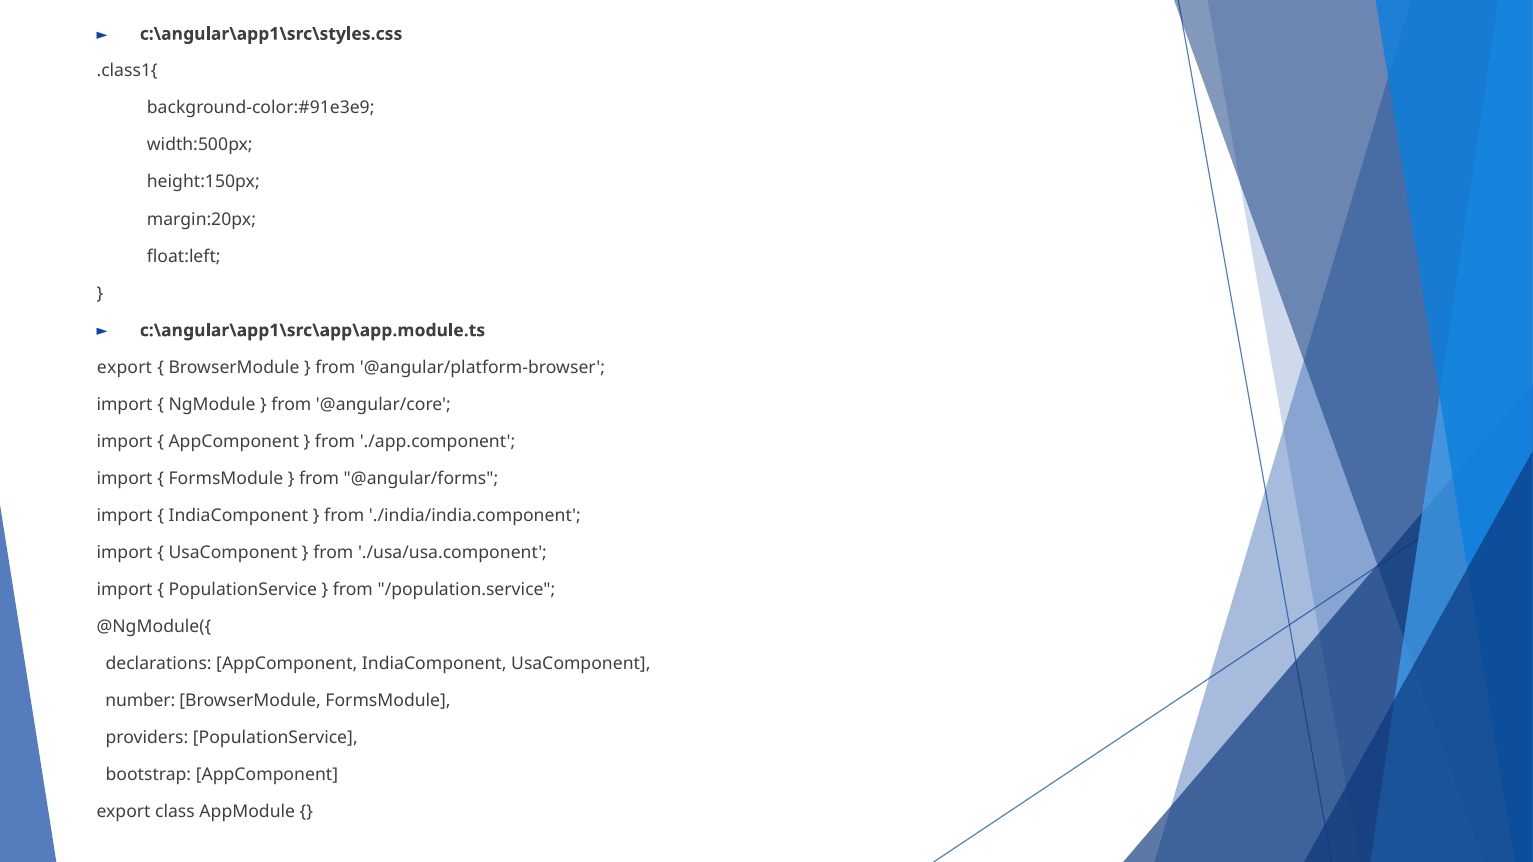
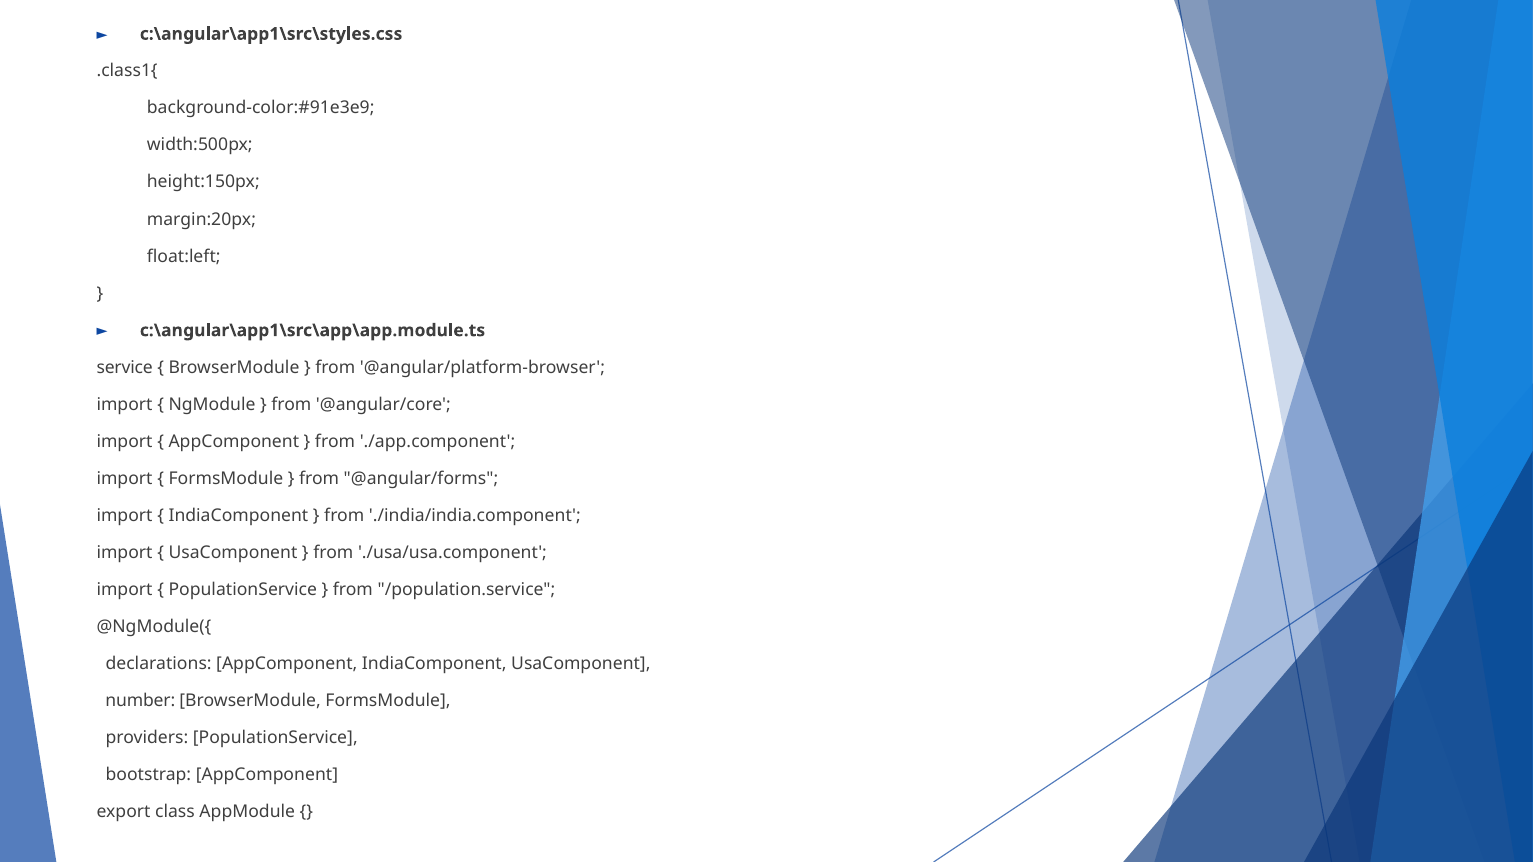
export: export -> service (125, 368)
